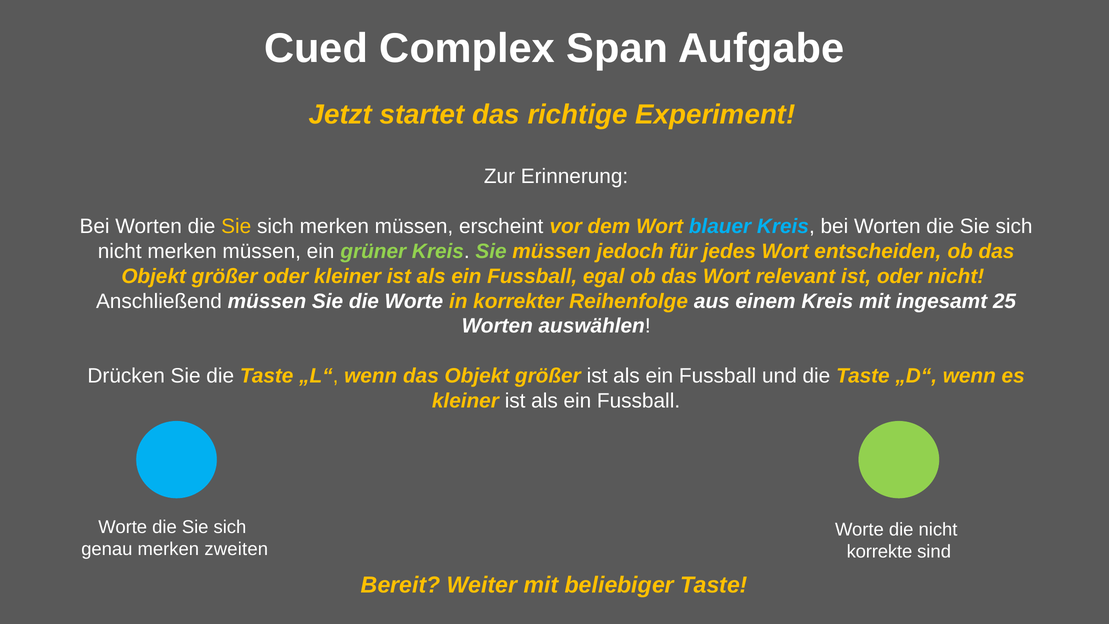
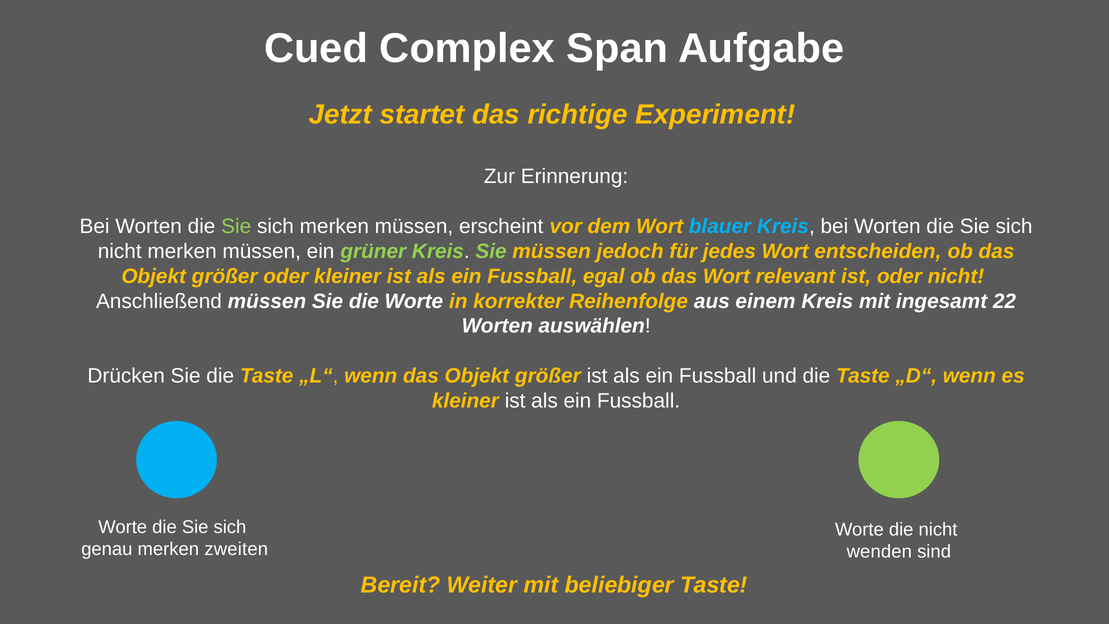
Sie colour: yellow -> light green (236, 226)
25: 25 -> 22 (1004, 301)
korrekte: korrekte -> wenden (879, 551)
